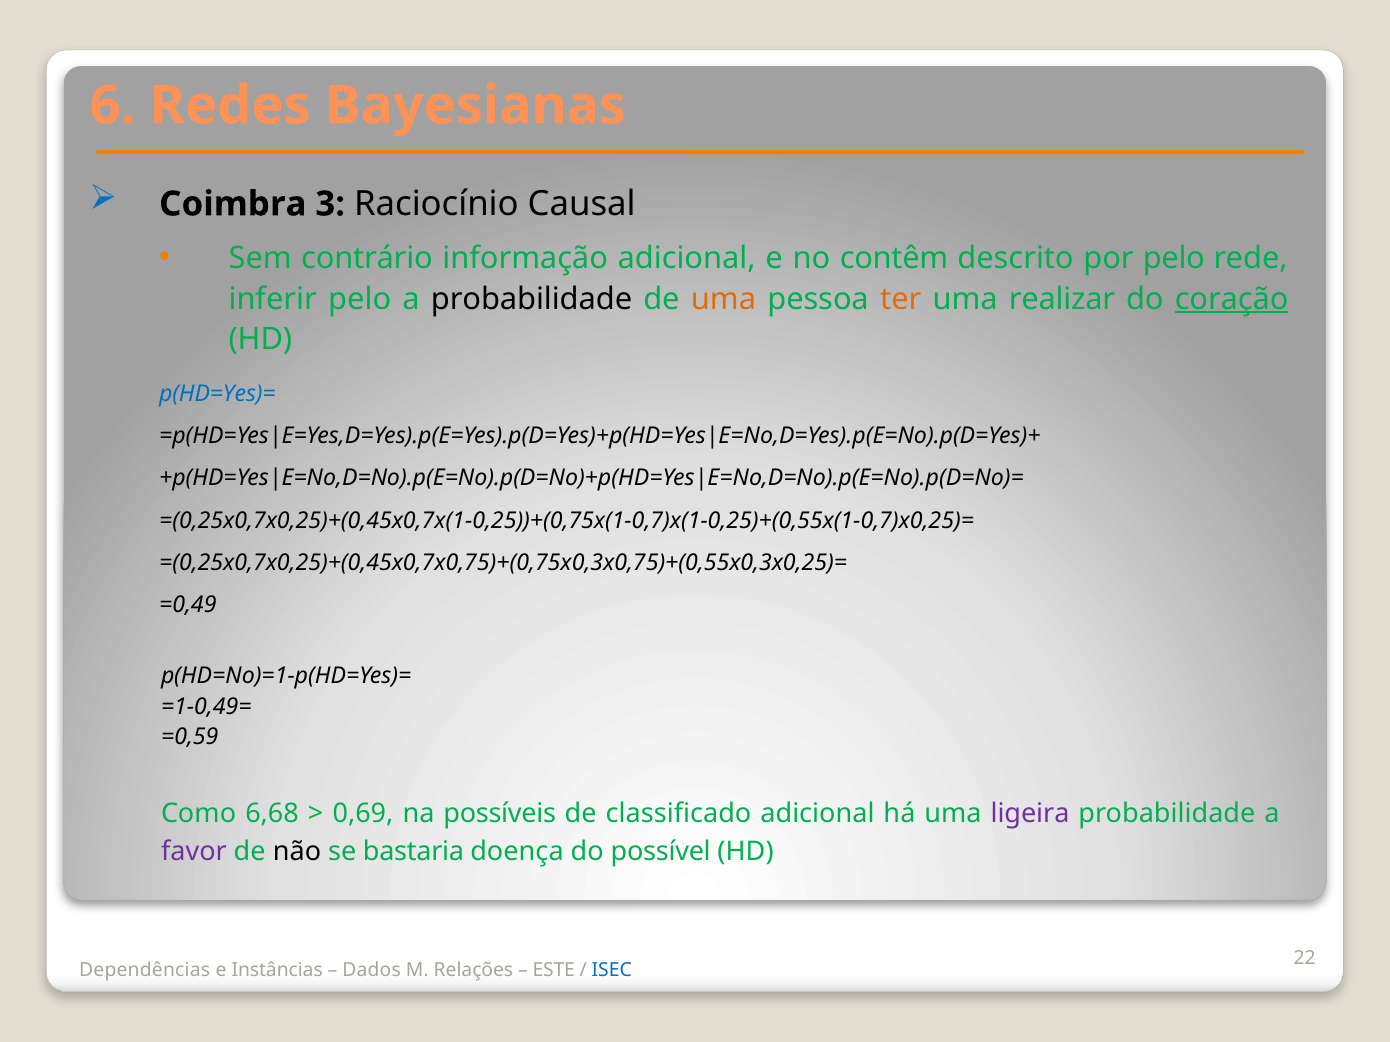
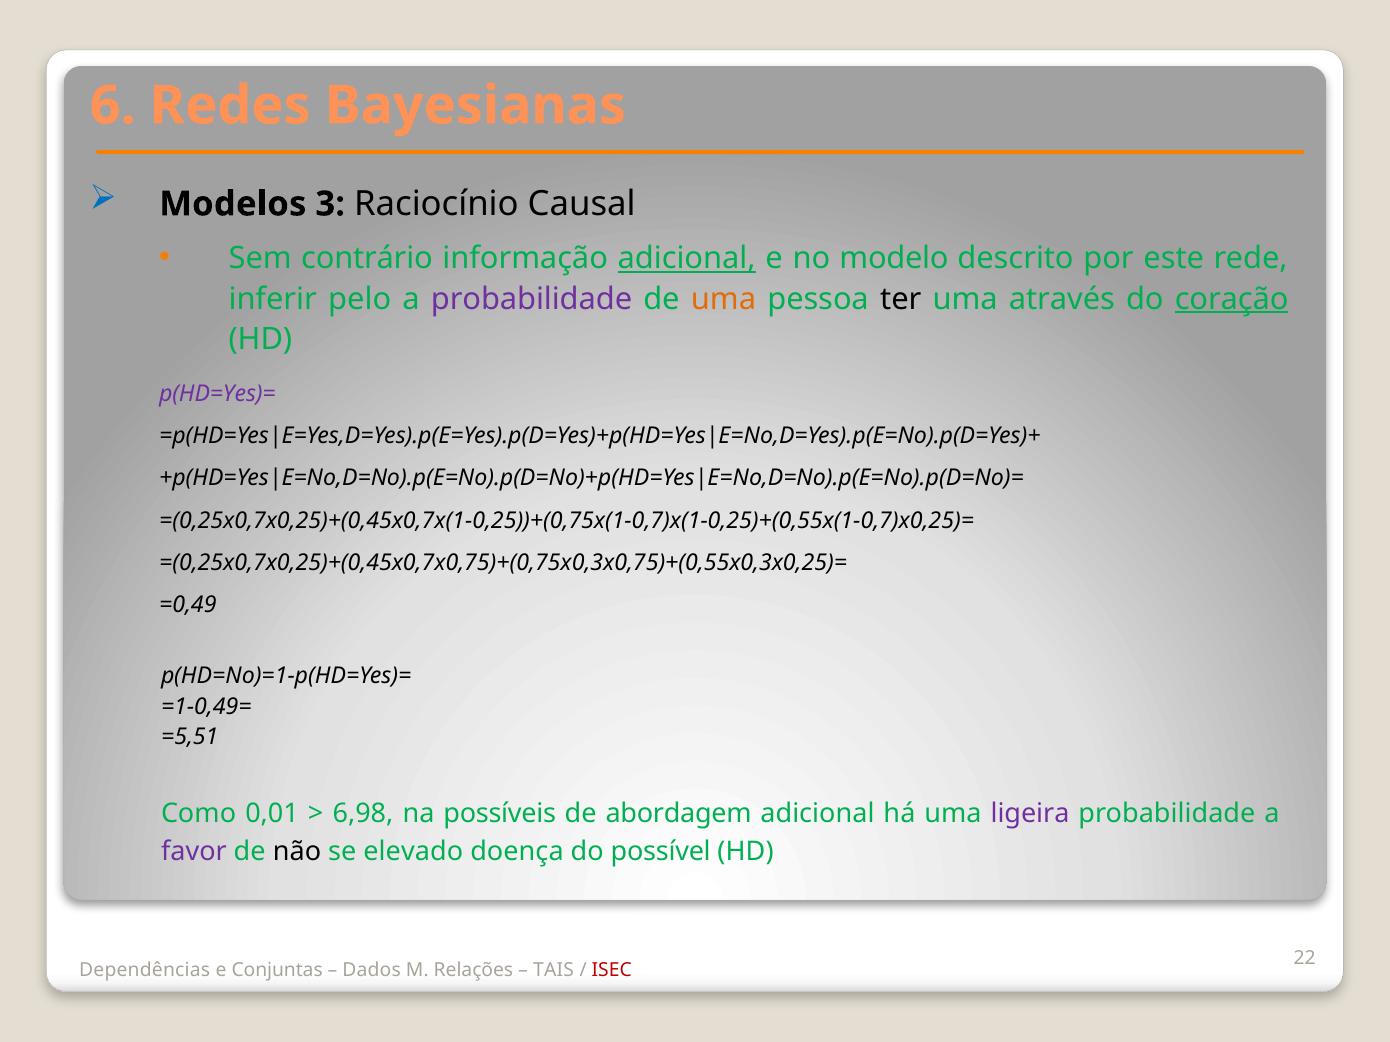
Coimbra: Coimbra -> Modelos (233, 204)
adicional underline: none -> present (687, 258)
contêm: contêm -> modelo (894, 258)
por pelo: pelo -> este (1174, 258)
probabilidade colour: black -> purple (532, 299)
ter colour: orange -> black (901, 299)
realizar: realizar -> através (1062, 299)
p(HD=Yes)= colour: blue -> purple (217, 394)
=0,59: =0,59 -> =5,51 (190, 738)
6,68: 6,68 -> 0,01 (272, 813)
0,69: 0,69 -> 6,98 (363, 813)
classificado: classificado -> abordagem (679, 813)
bastaria: bastaria -> elevado (413, 852)
Instâncias: Instâncias -> Conjuntas (277, 971)
ESTE: ESTE -> TAIS (554, 971)
ISEC colour: blue -> red (612, 971)
